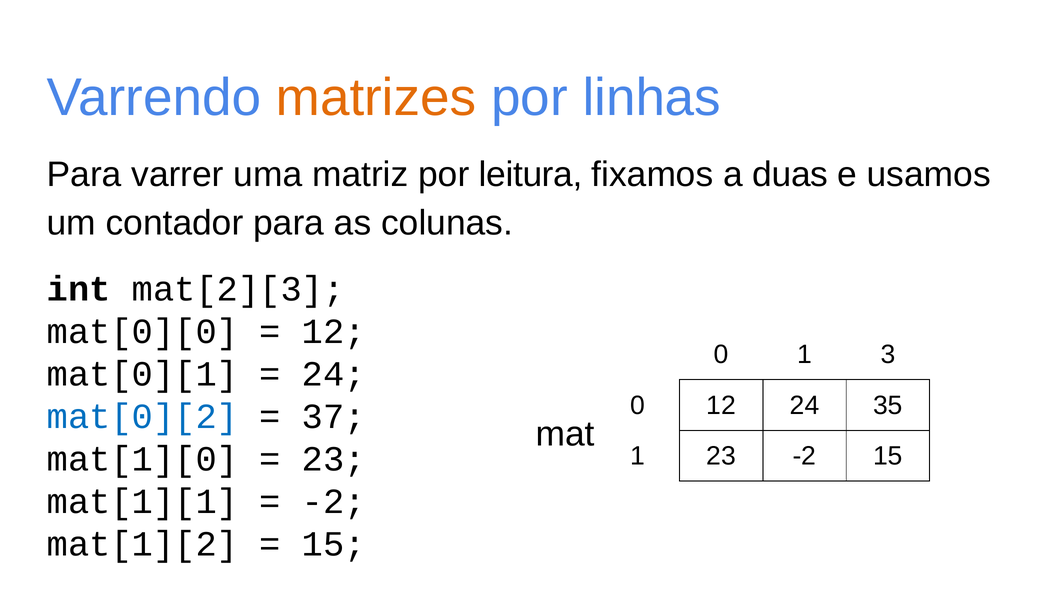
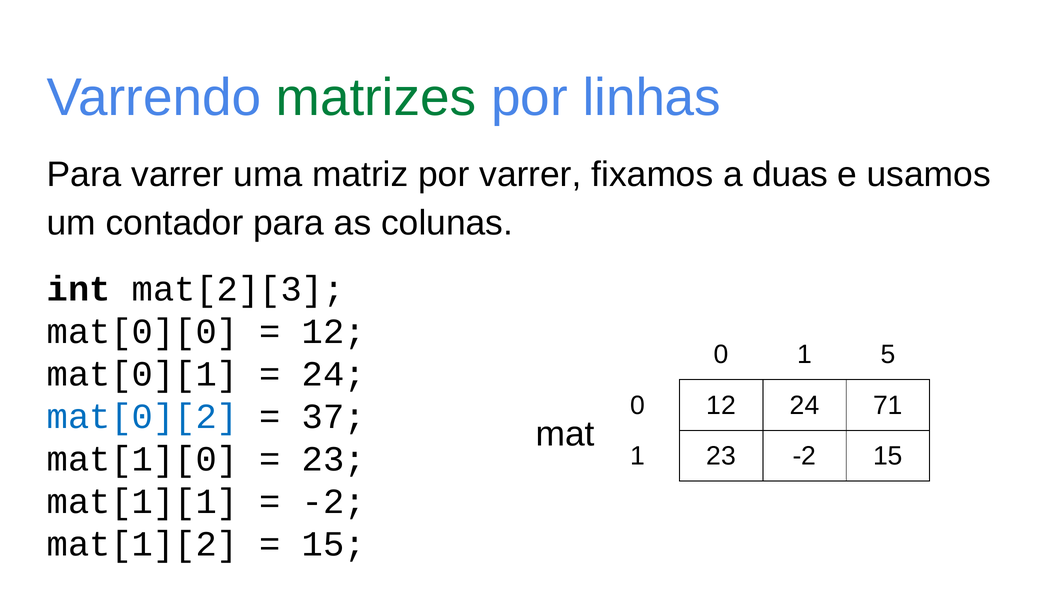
matrizes colour: orange -> green (376, 98)
por leitura: leitura -> varrer (530, 175)
3: 3 -> 5 (888, 355)
35: 35 -> 71 (888, 406)
